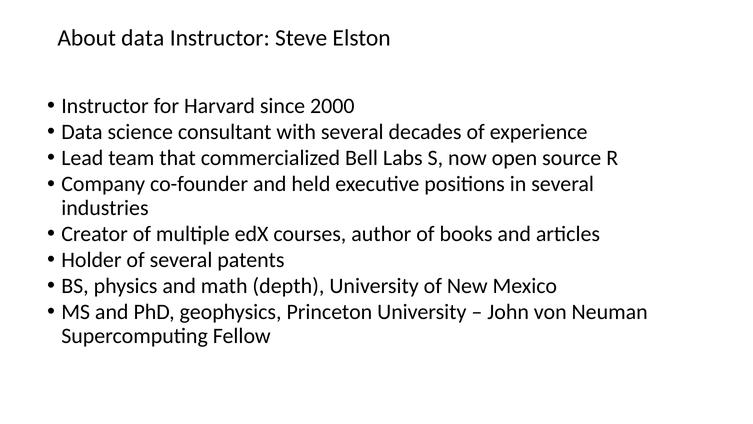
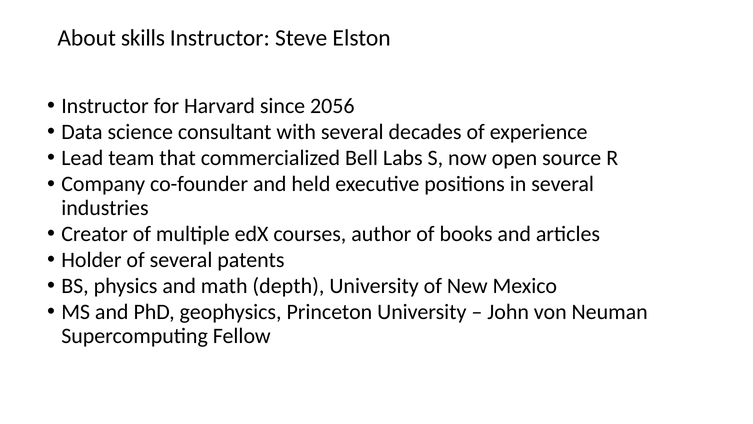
About data: data -> skills (143, 38)
2000: 2000 -> 2056 (332, 106)
